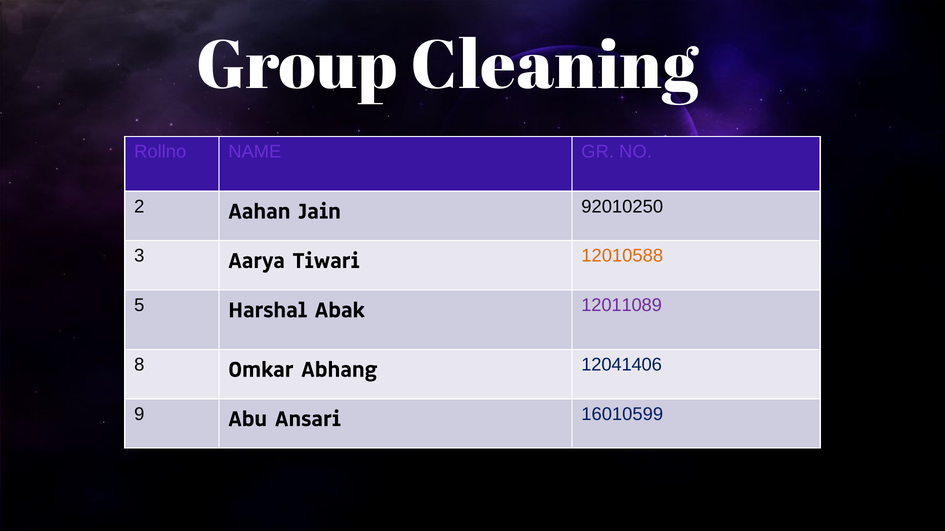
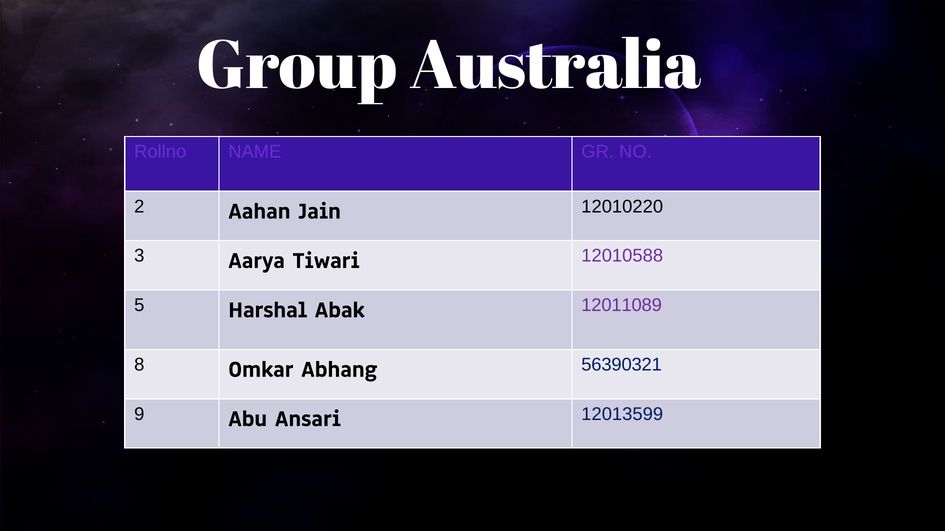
Cleaning: Cleaning -> Australia (555, 66)
92010250: 92010250 -> 12010220 (622, 207)
12010588 colour: orange -> purple (622, 256)
12041406: 12041406 -> 56390321 (622, 365)
16010599: 16010599 -> 12013599 (622, 415)
